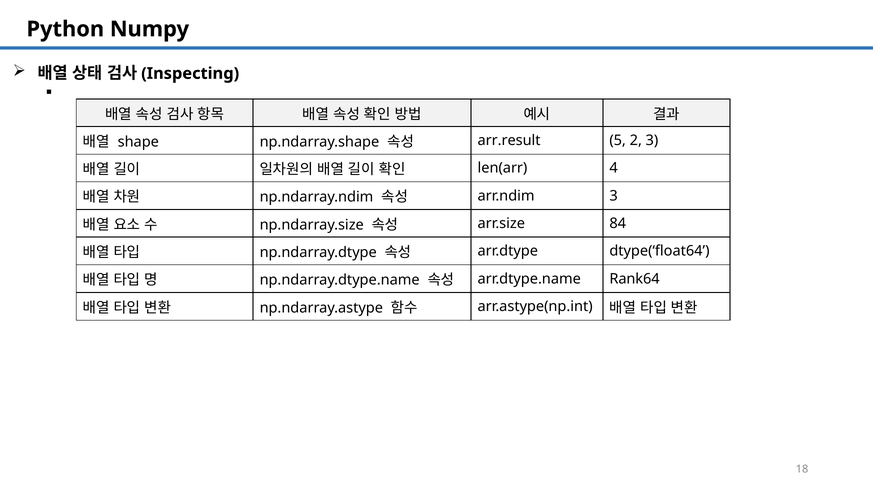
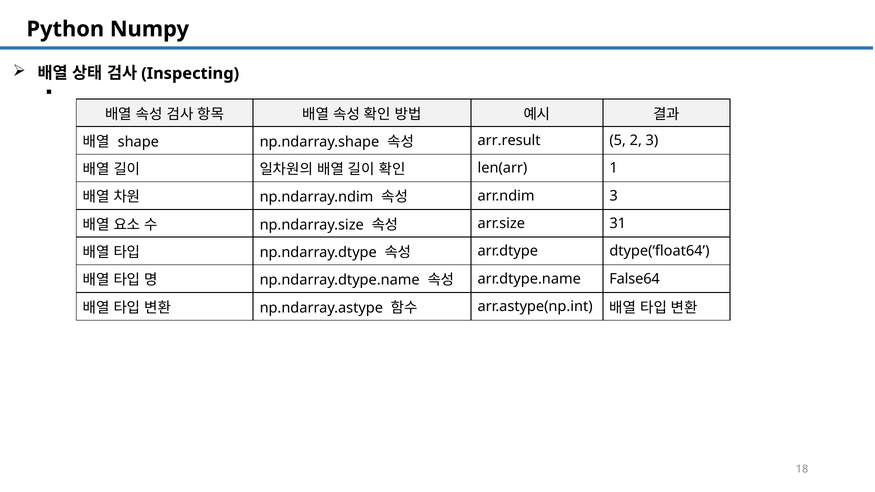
4: 4 -> 1 (614, 168)
84: 84 -> 31 (618, 224)
Rank64: Rank64 -> False64 (635, 279)
